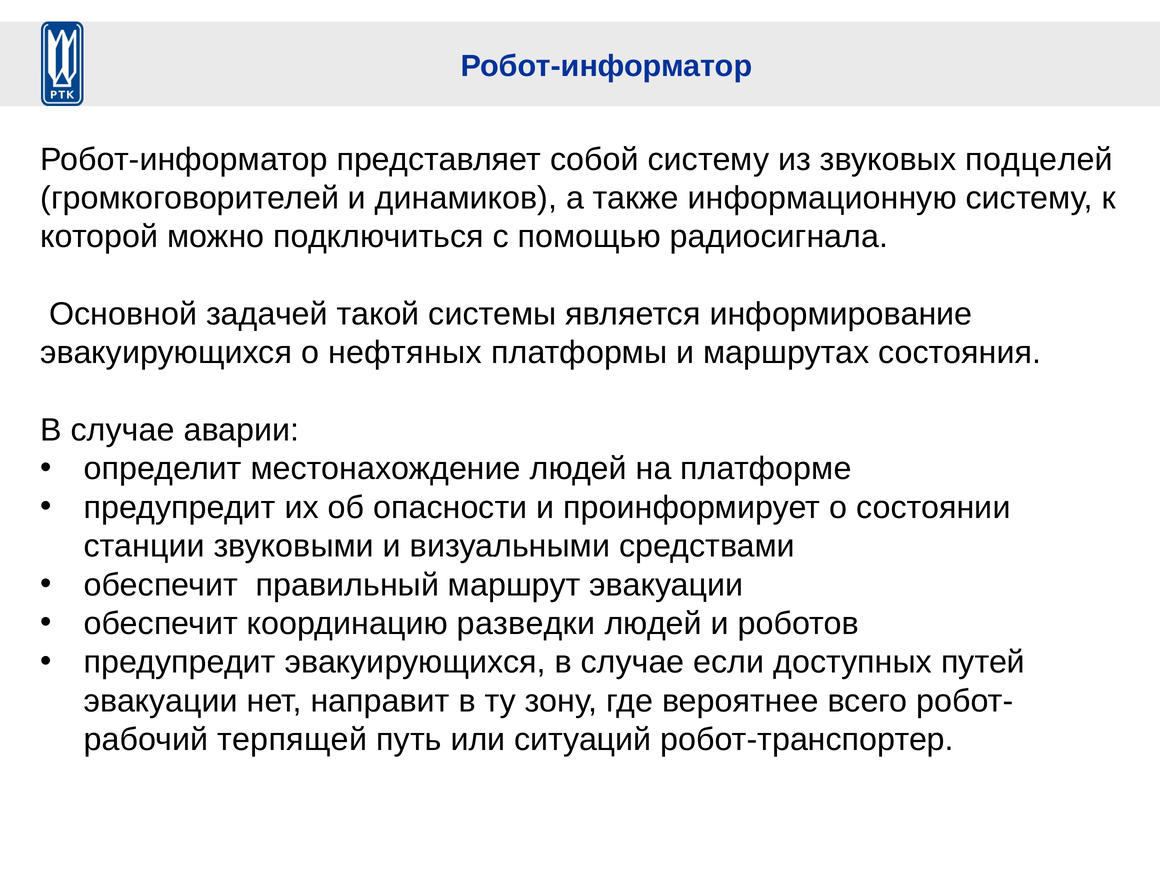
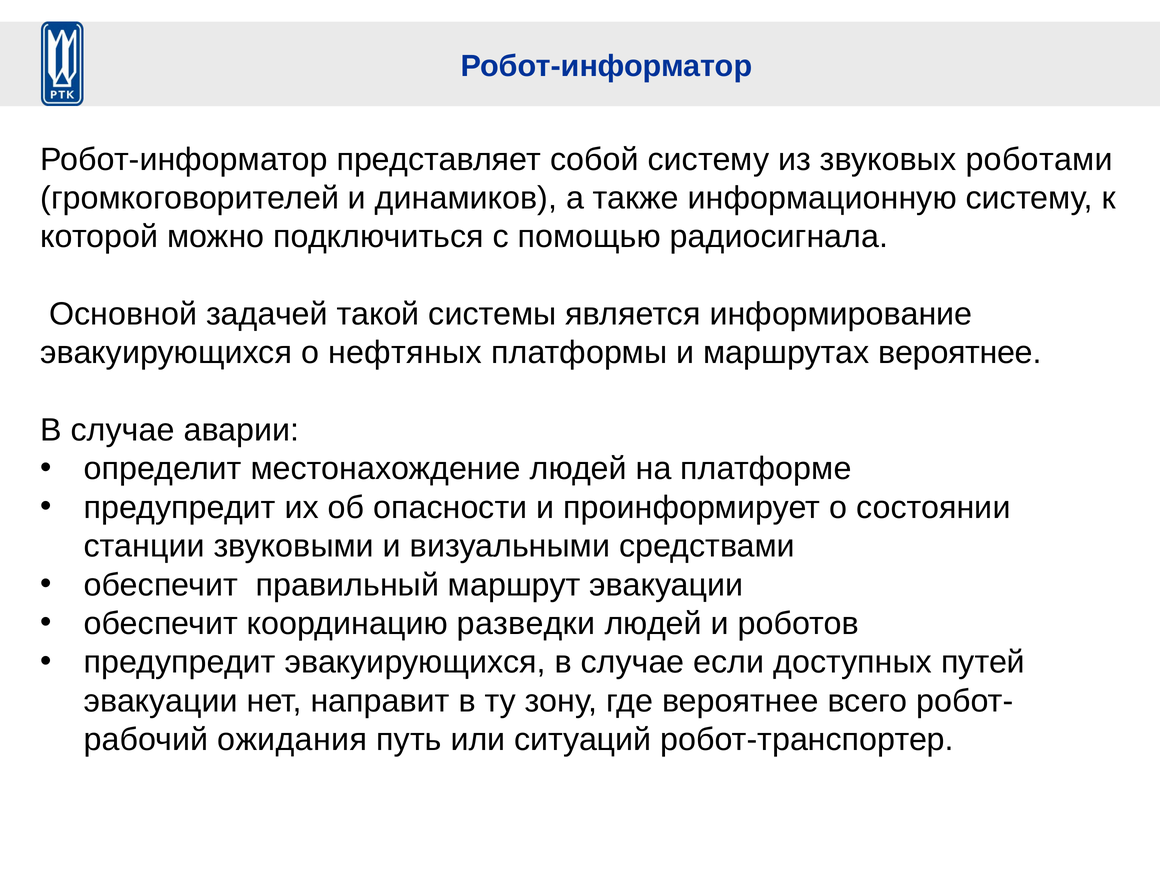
подцелей: подцелей -> роботами (1039, 159)
маршрутах состояния: состояния -> вероятнее (960, 353)
терпящей: терпящей -> ожидания (292, 740)
